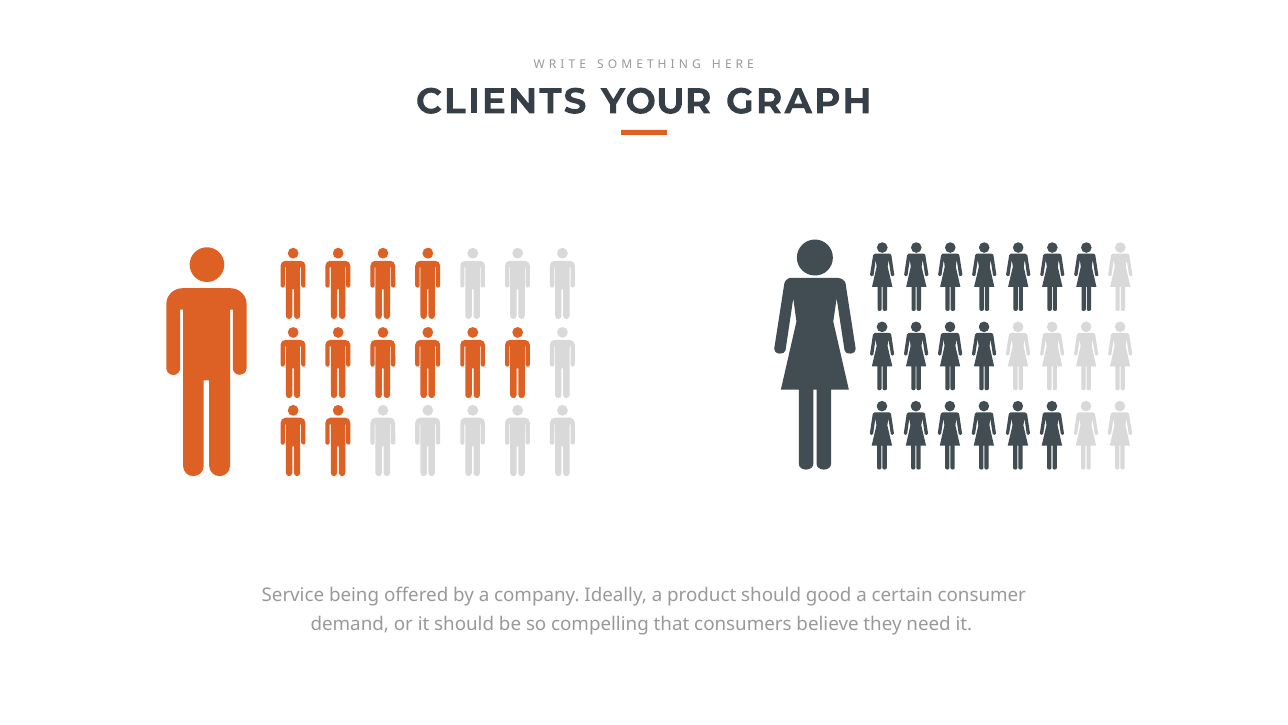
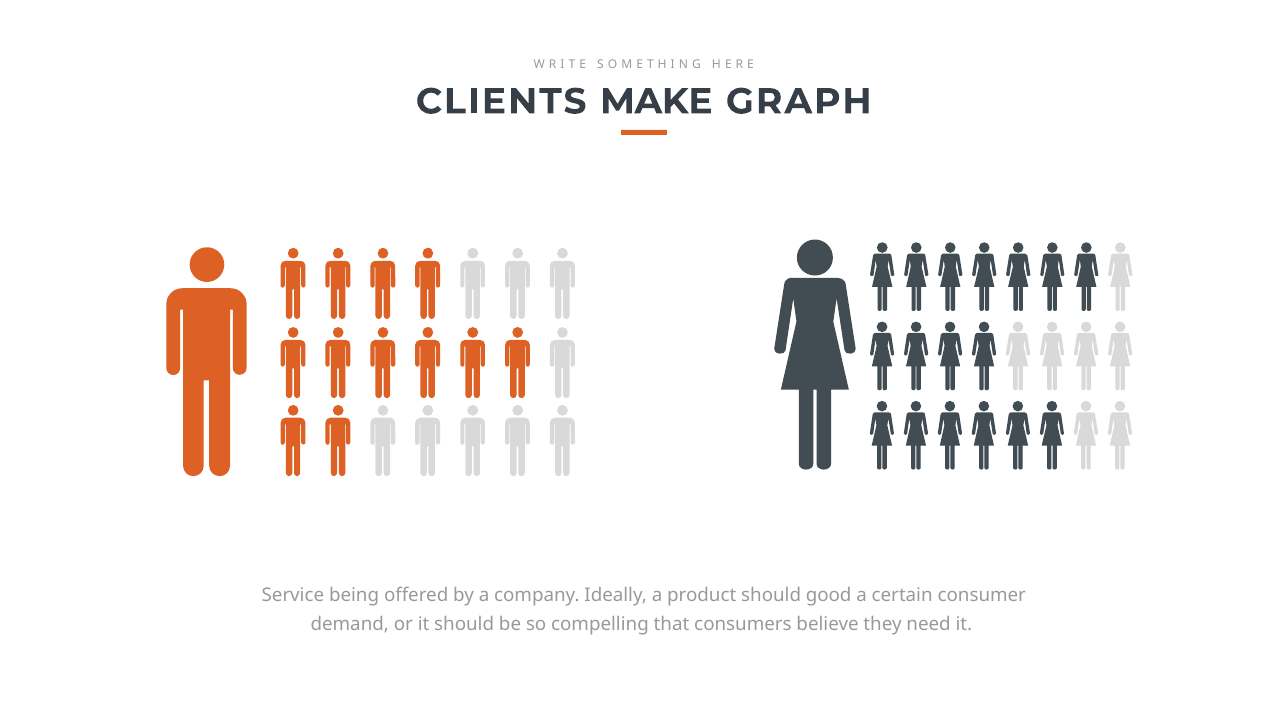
YOUR: YOUR -> MAKE (656, 101)
